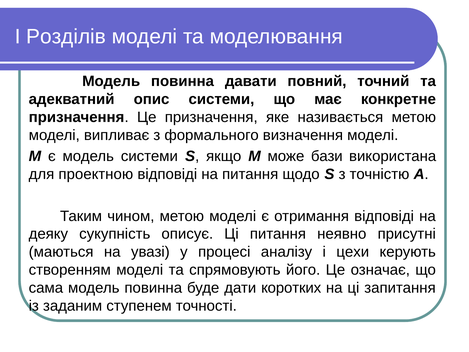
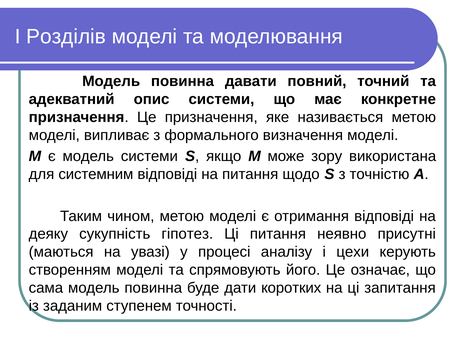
бази: бази -> зору (327, 156)
проектною: проектною -> системним (96, 174)
описує: описує -> гіпотез (187, 234)
